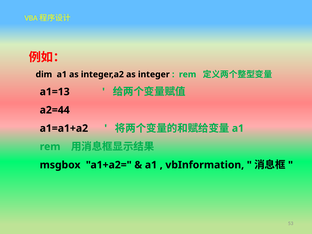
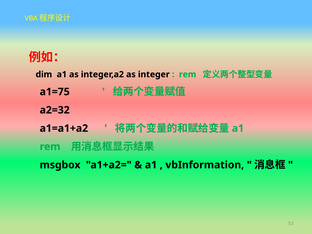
a1=13: a1=13 -> a1=75 (55, 92)
a2=44: a2=44 -> a2=32 (55, 110)
